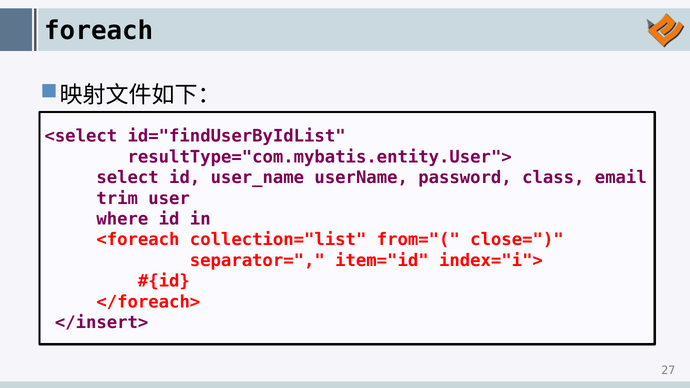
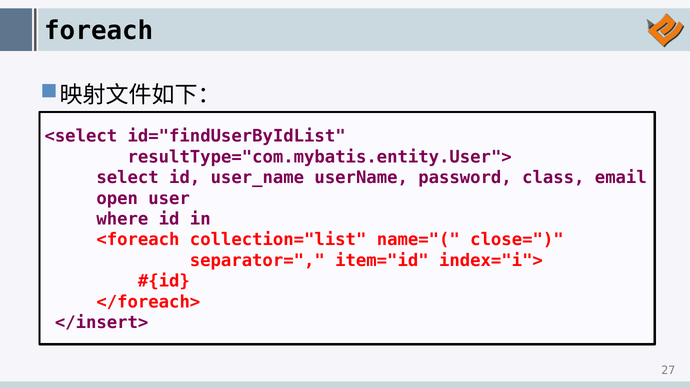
trim: trim -> open (117, 198)
from="(: from="( -> name="( (418, 240)
